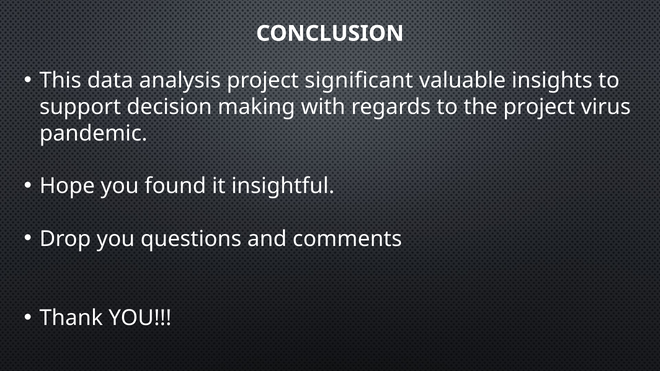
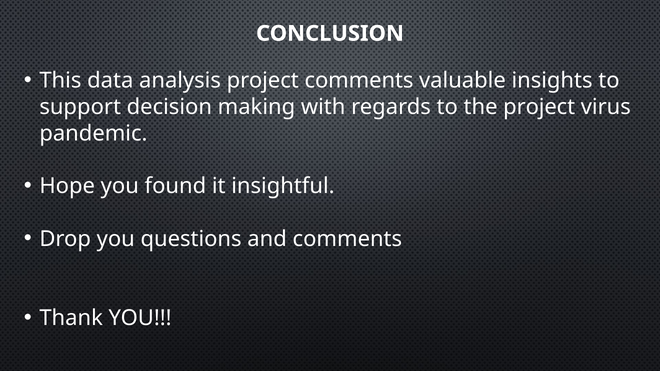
project significant: significant -> comments (359, 81)
